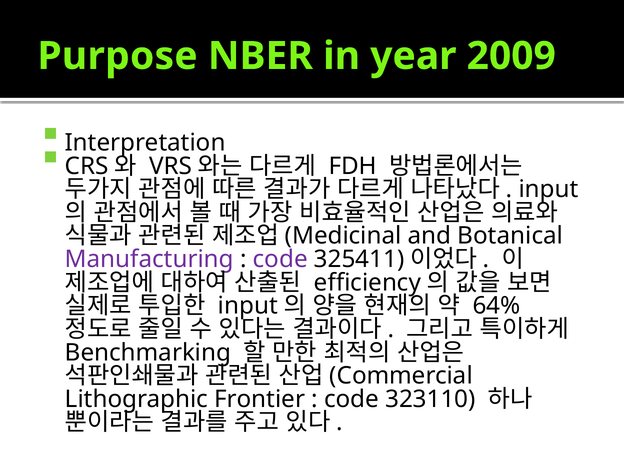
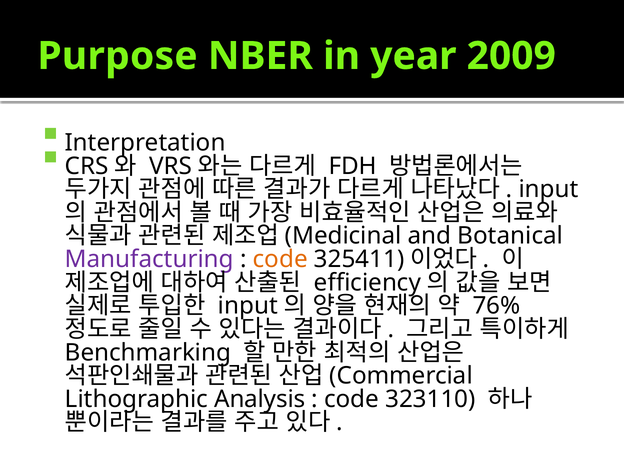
code colour: purple -> orange (280, 259)
64%: 64% -> 76% (496, 306)
Frontier: Frontier -> Analysis (260, 399)
